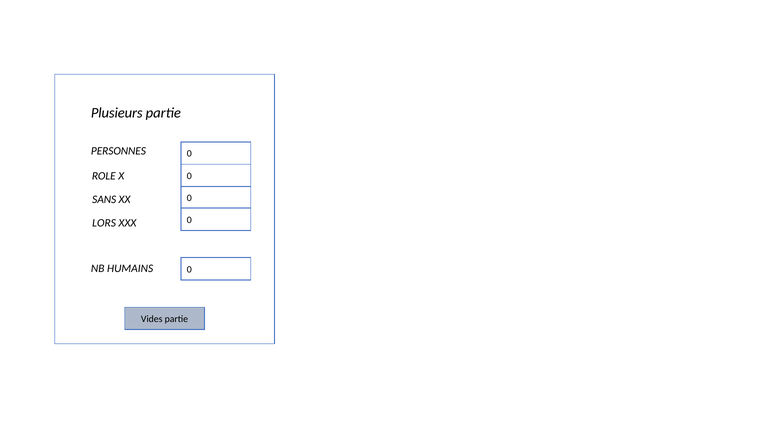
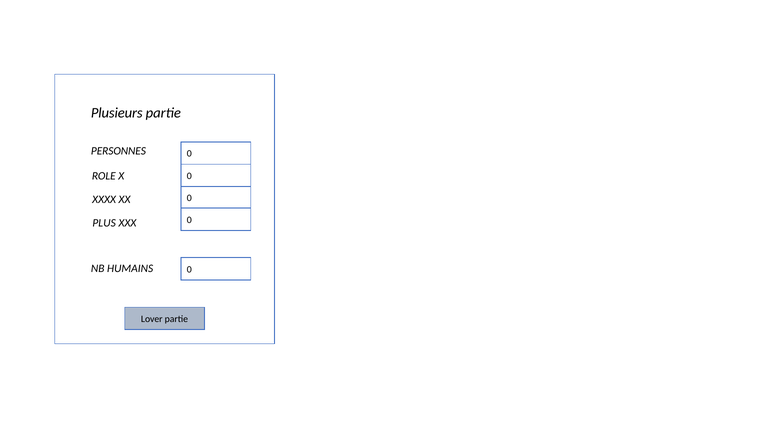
SANS: SANS -> XXXX (104, 199)
LORS: LORS -> PLUS (104, 223)
Vides: Vides -> Lover (152, 319)
